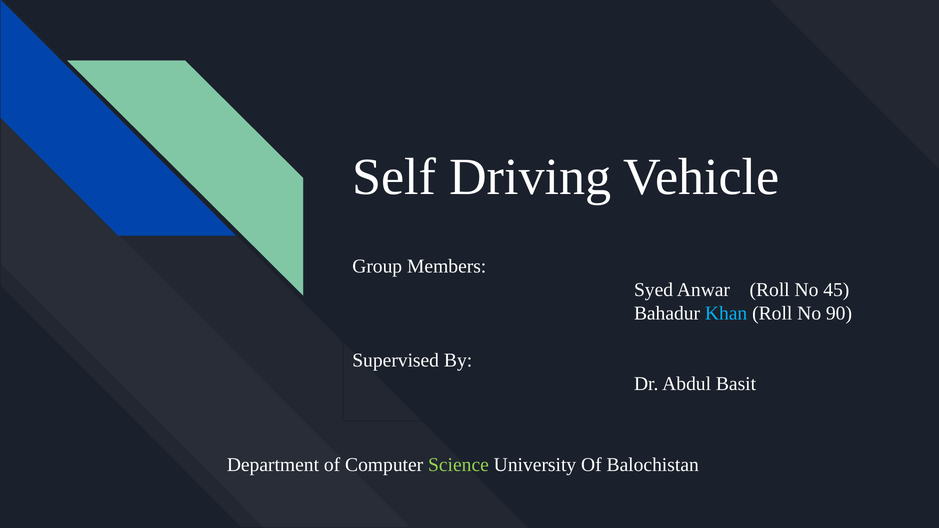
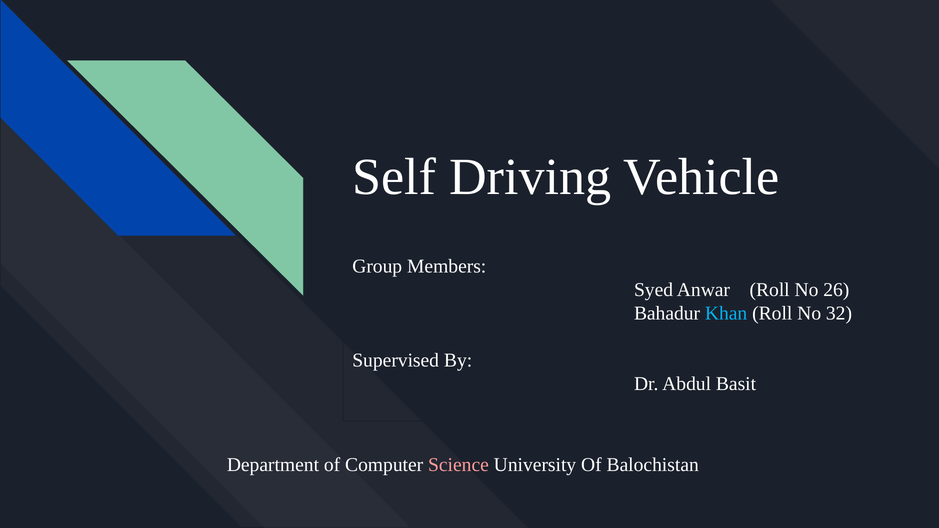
45: 45 -> 26 (836, 290)
90: 90 -> 32 (839, 313)
Science colour: light green -> pink (458, 465)
